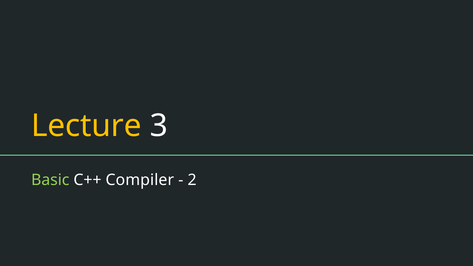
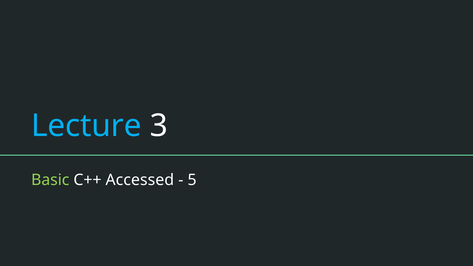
Lecture colour: yellow -> light blue (86, 126)
Compiler: Compiler -> Accessed (140, 180)
2: 2 -> 5 (192, 180)
